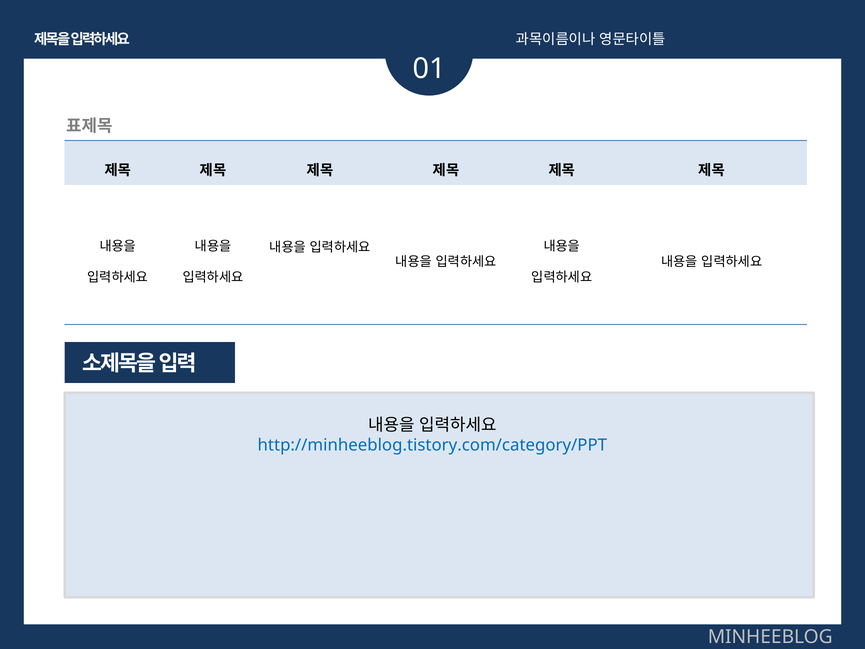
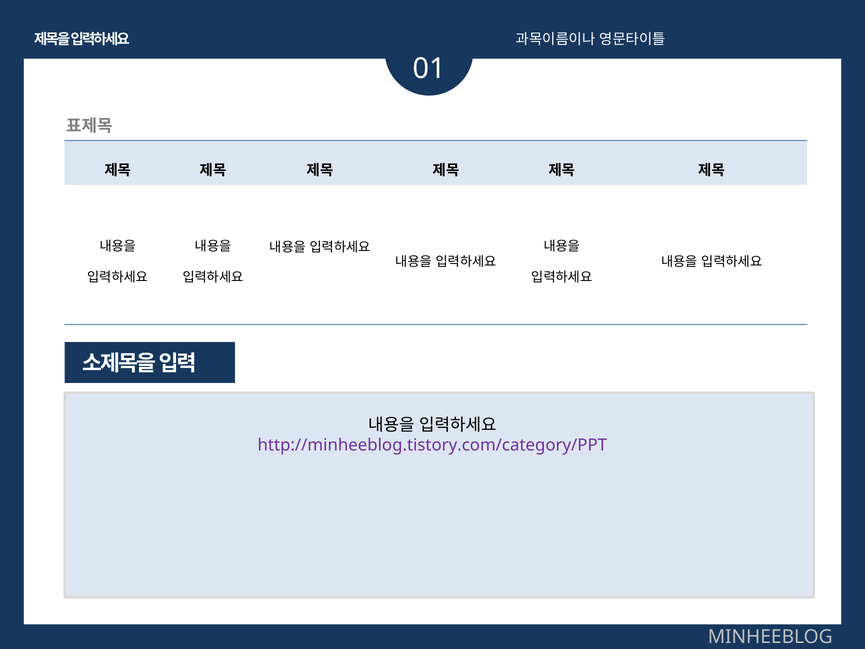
http://minheeblog.tistory.com/category/PPT colour: blue -> purple (432, 445)
